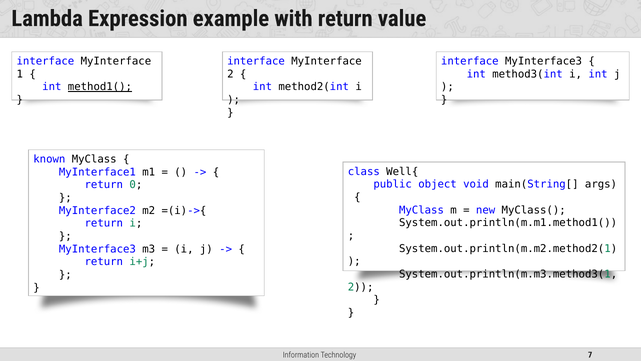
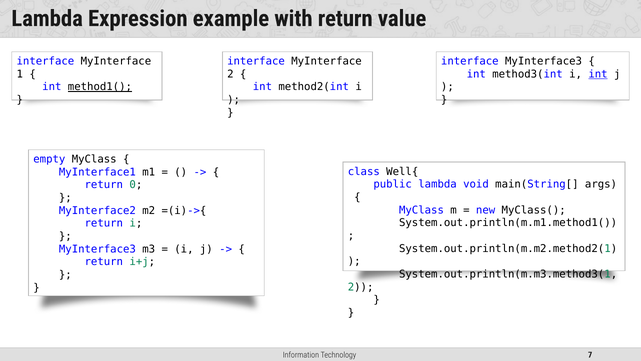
int underline: none -> present (598, 74)
known: known -> empty (49, 159)
public object: object -> lambda (438, 184)
